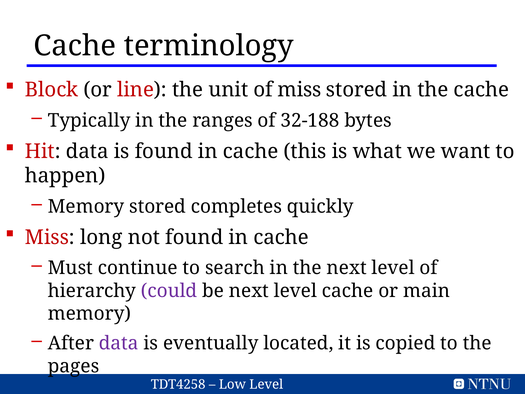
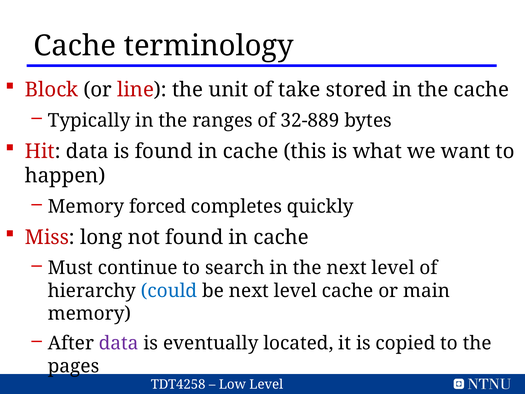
of miss: miss -> take (299, 90)
32-188: 32-188 -> 32-889 (310, 120)
Memory stored: stored -> forced (158, 206)
could colour: purple -> blue (169, 291)
